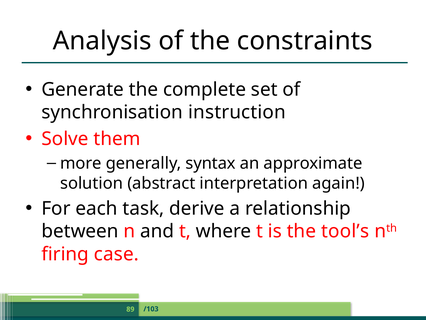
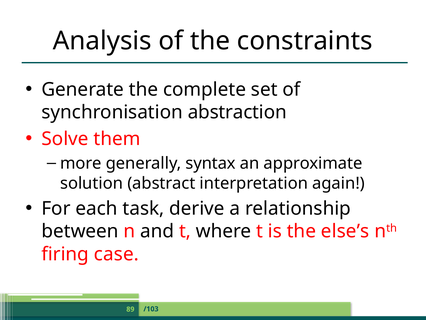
instruction: instruction -> abstraction (237, 112)
tool’s: tool’s -> else’s (345, 231)
